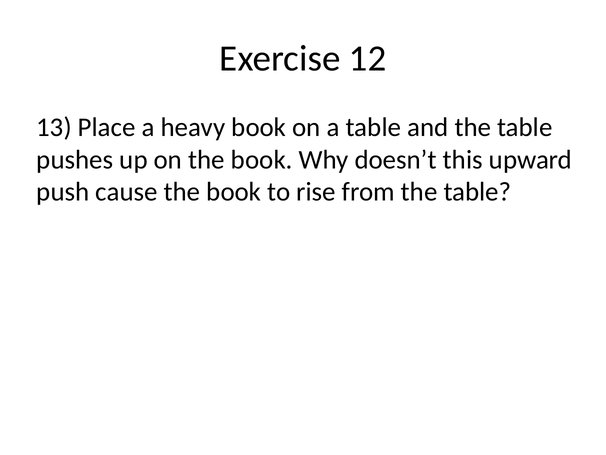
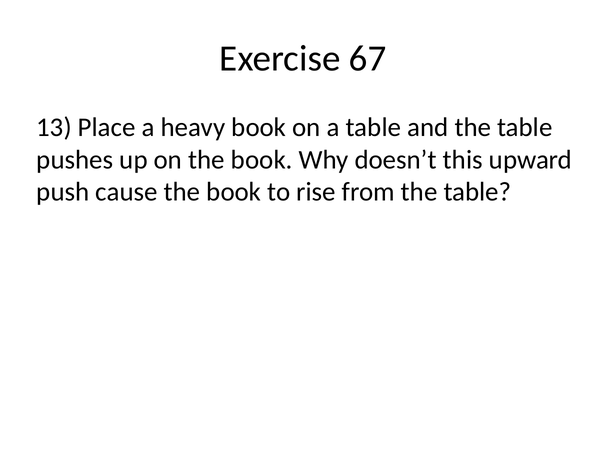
12: 12 -> 67 (368, 59)
